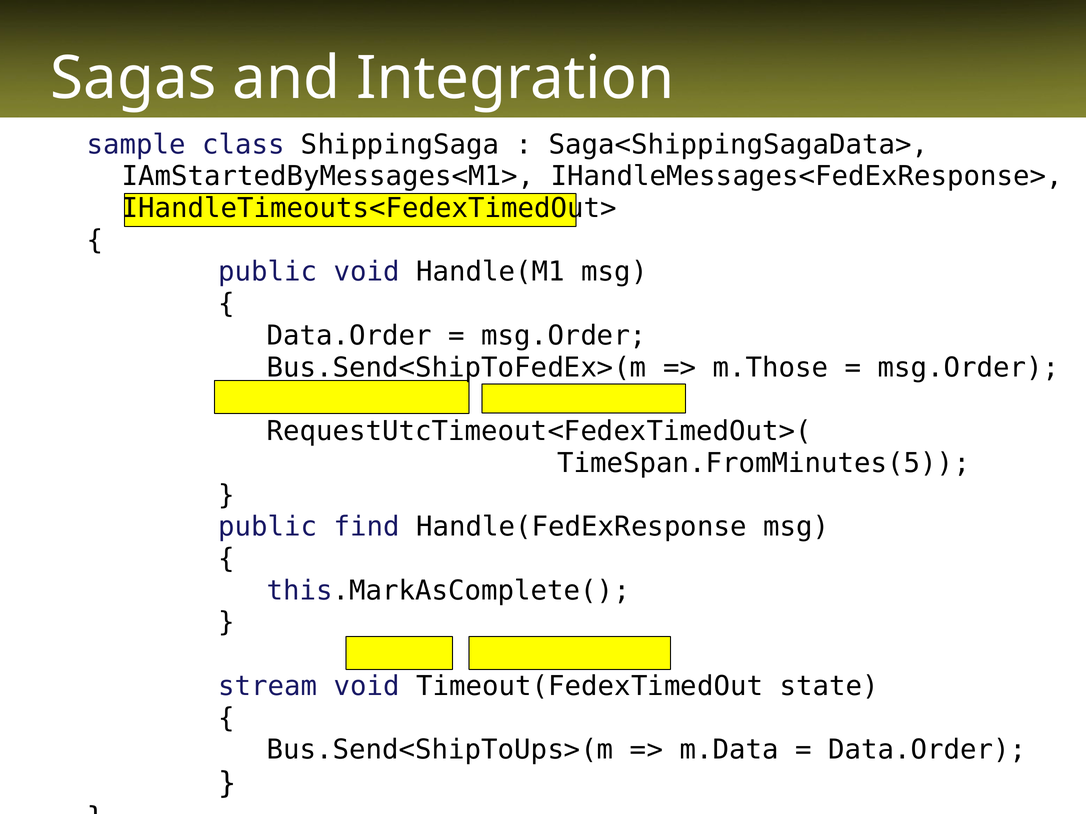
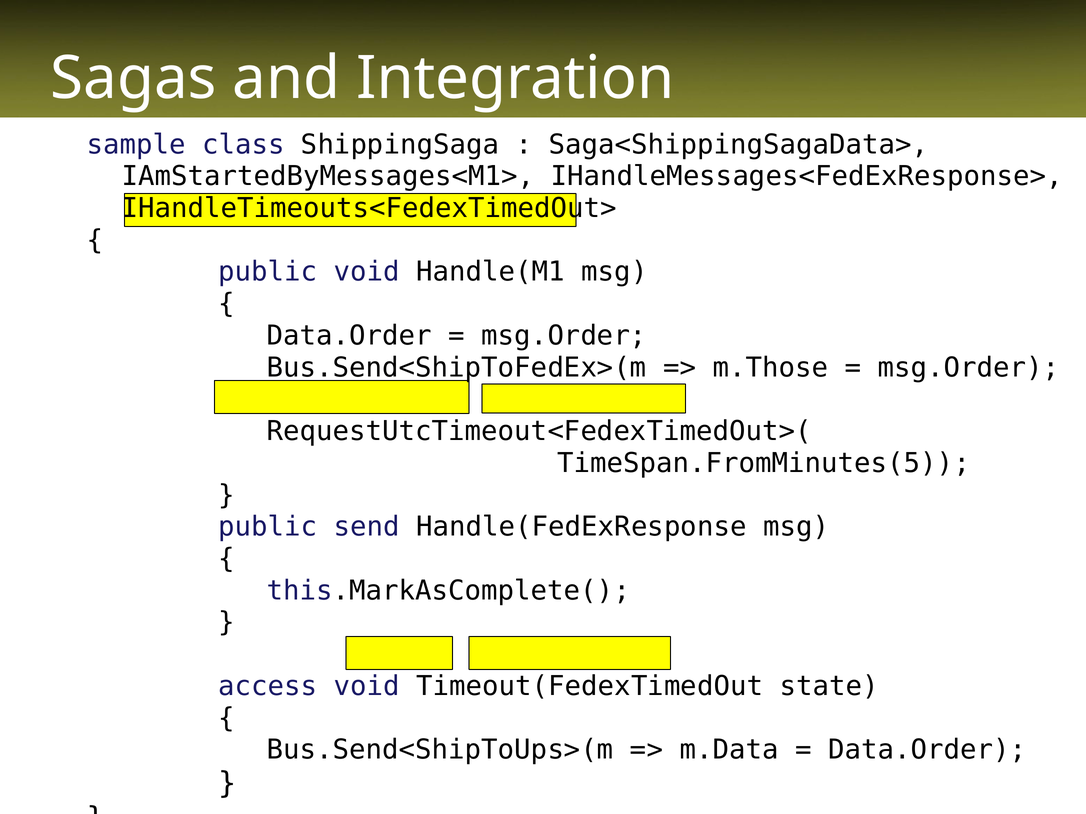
find: find -> send (367, 527)
stream: stream -> access (268, 686)
